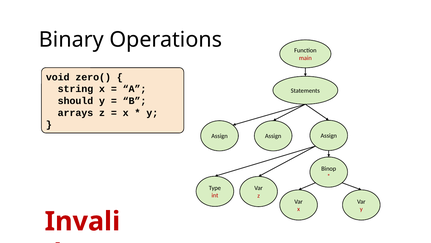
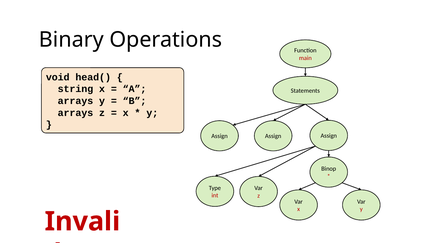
zero(: zero( -> head( (93, 77)
should: should -> arrays (75, 101)
